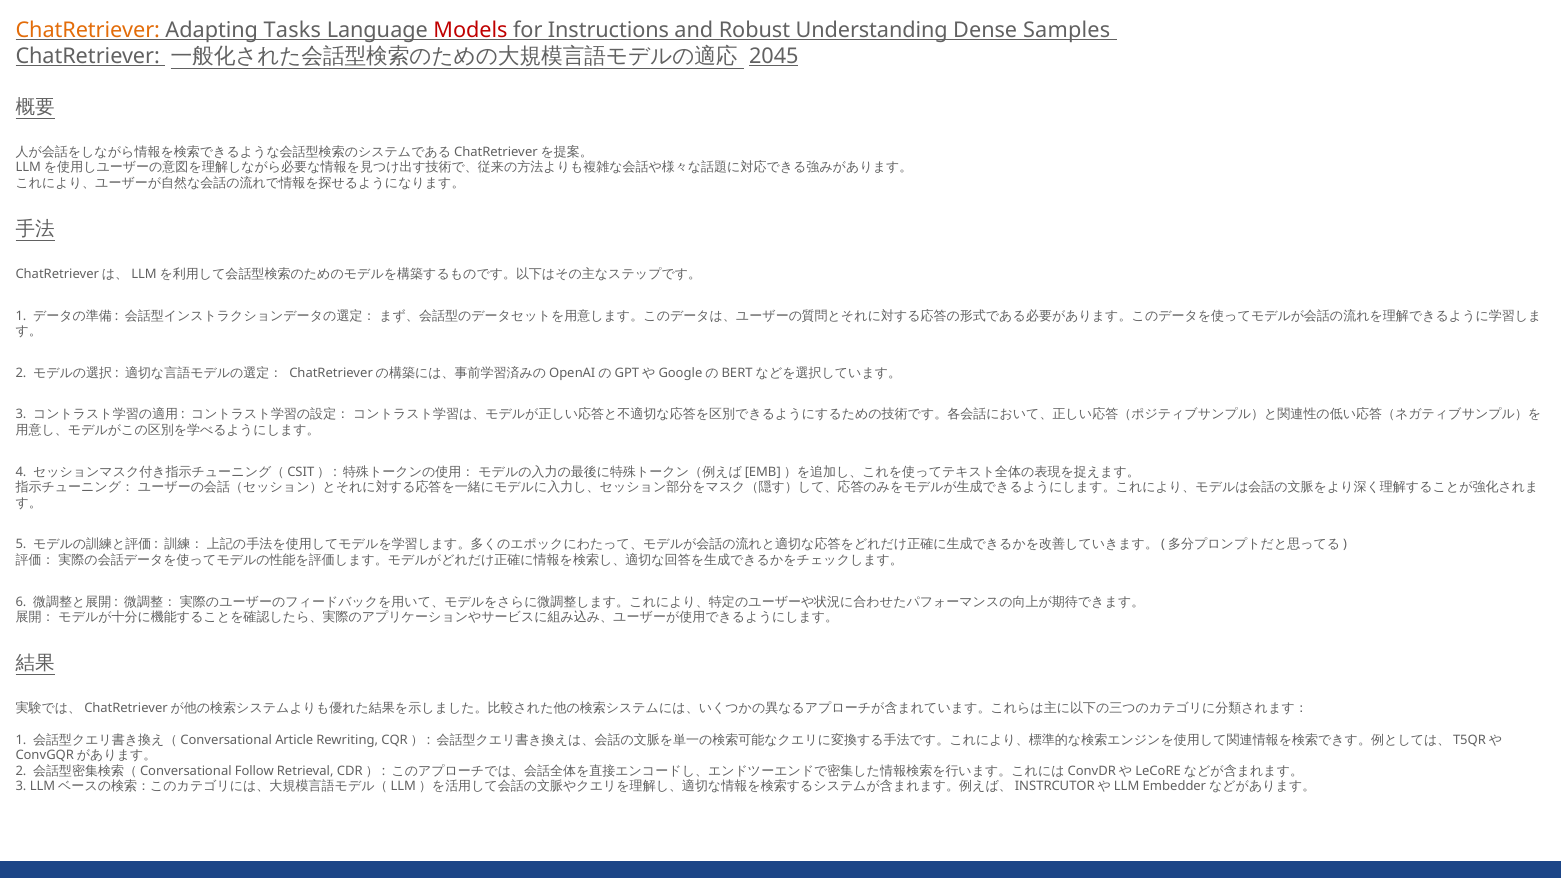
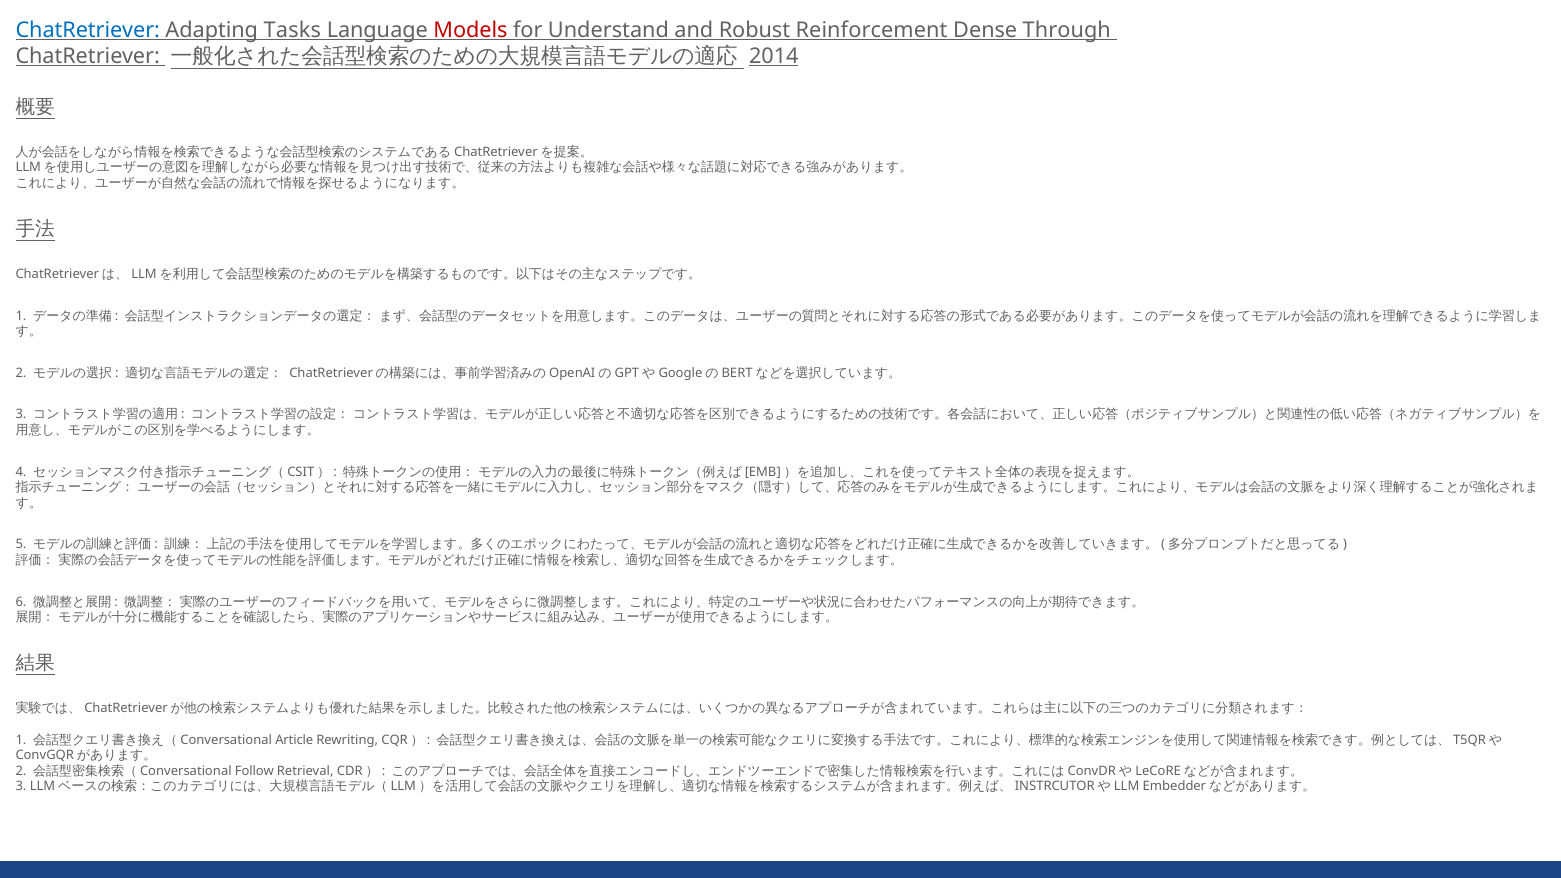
ChatRetriever colour: orange -> blue (88, 30)
Instructions: Instructions -> Understand (608, 30)
Understanding: Understanding -> Reinforcement (872, 30)
Samples: Samples -> Through (1067, 30)
2045: 2045 -> 2014 (774, 56)
